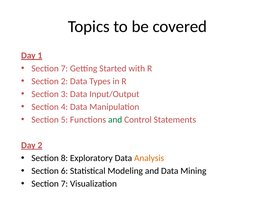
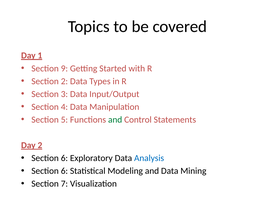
7: 7 -> 9 (64, 68)
8: 8 -> 6 (64, 158)
Analysis colour: orange -> blue (149, 158)
